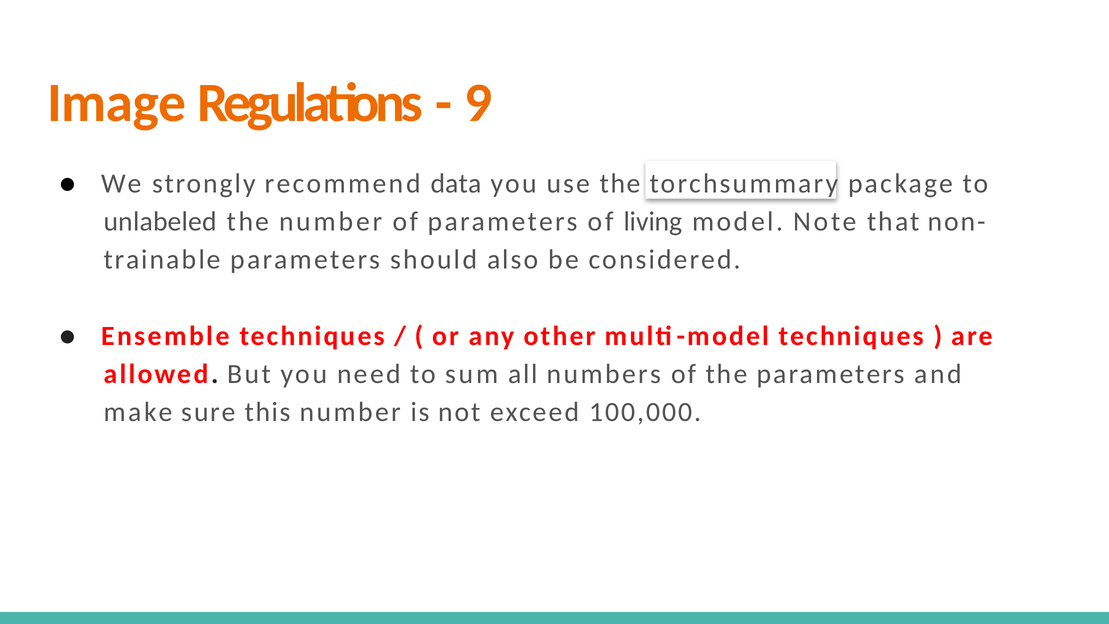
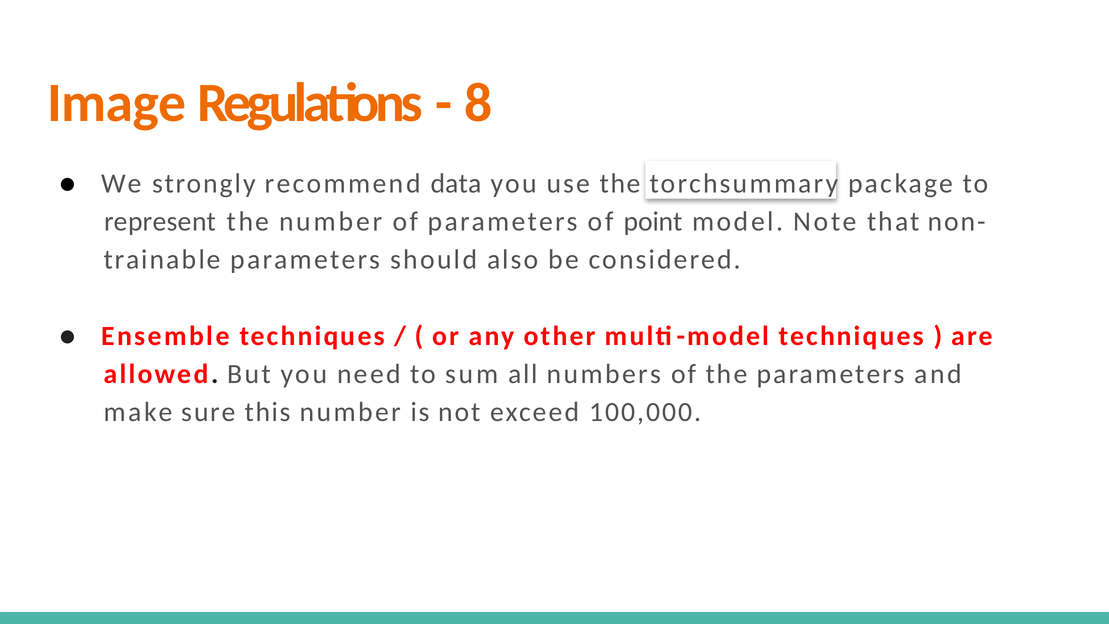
9: 9 -> 8 (478, 103)
unlabeled: unlabeled -> represent (160, 222)
living: living -> point (653, 222)
